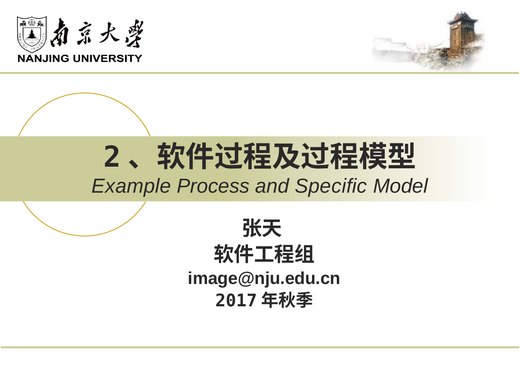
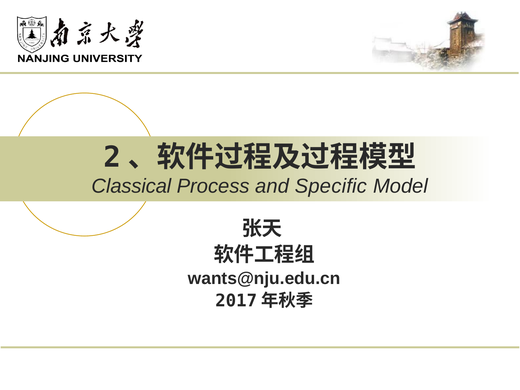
Example: Example -> Classical (131, 186)
image@nju.edu.cn: image@nju.edu.cn -> wants@nju.edu.cn (264, 279)
